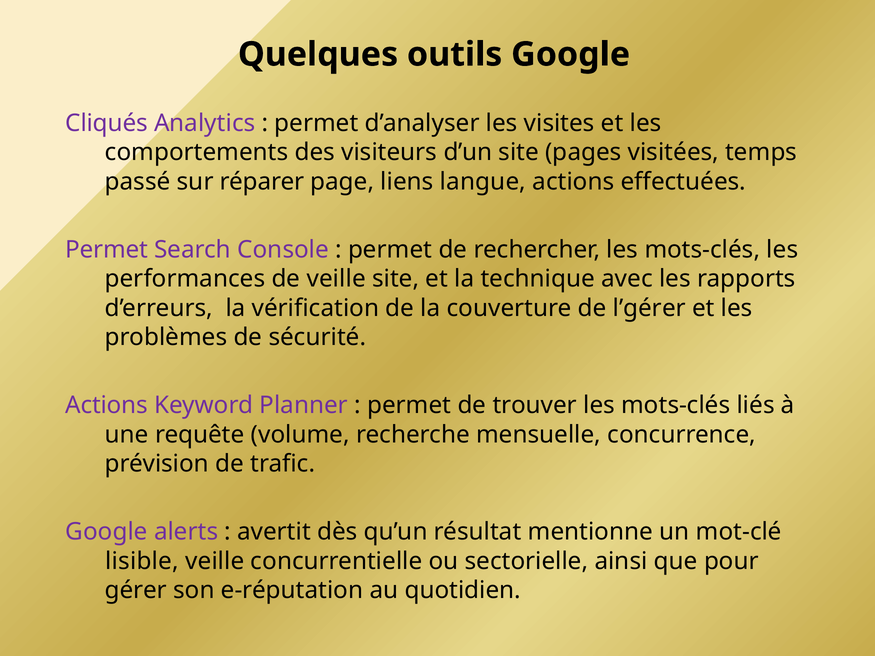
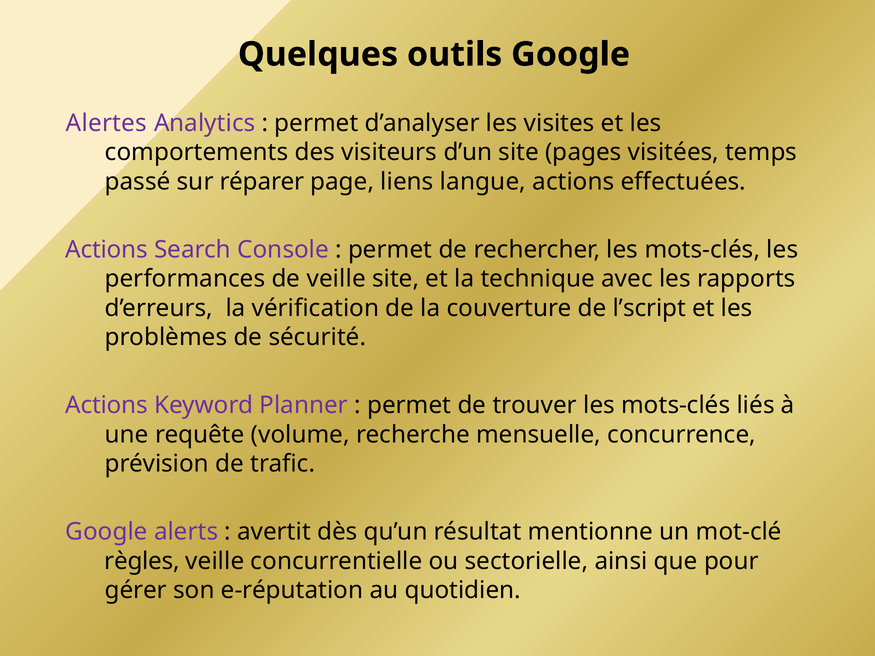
Cliqués: Cliqués -> Alertes (106, 123)
Permet: Permet -> Actions (107, 250)
l’gérer: l’gérer -> l’script (649, 308)
lisible: lisible -> règles (142, 561)
